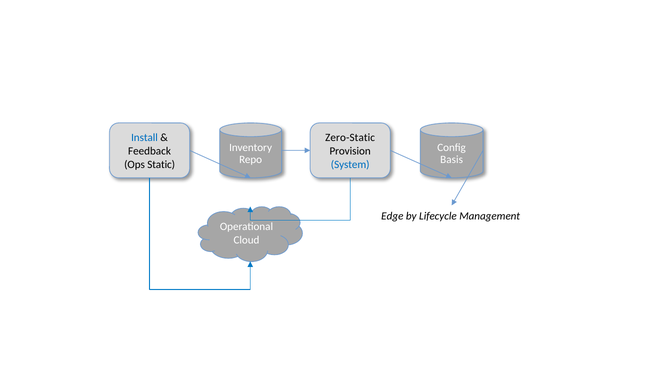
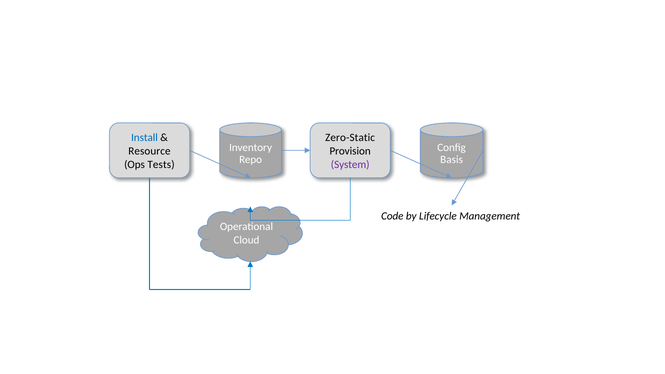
Feedback: Feedback -> Resource (149, 151)
Static: Static -> Tests (161, 164)
System colour: blue -> purple (350, 164)
Edge: Edge -> Code (392, 216)
